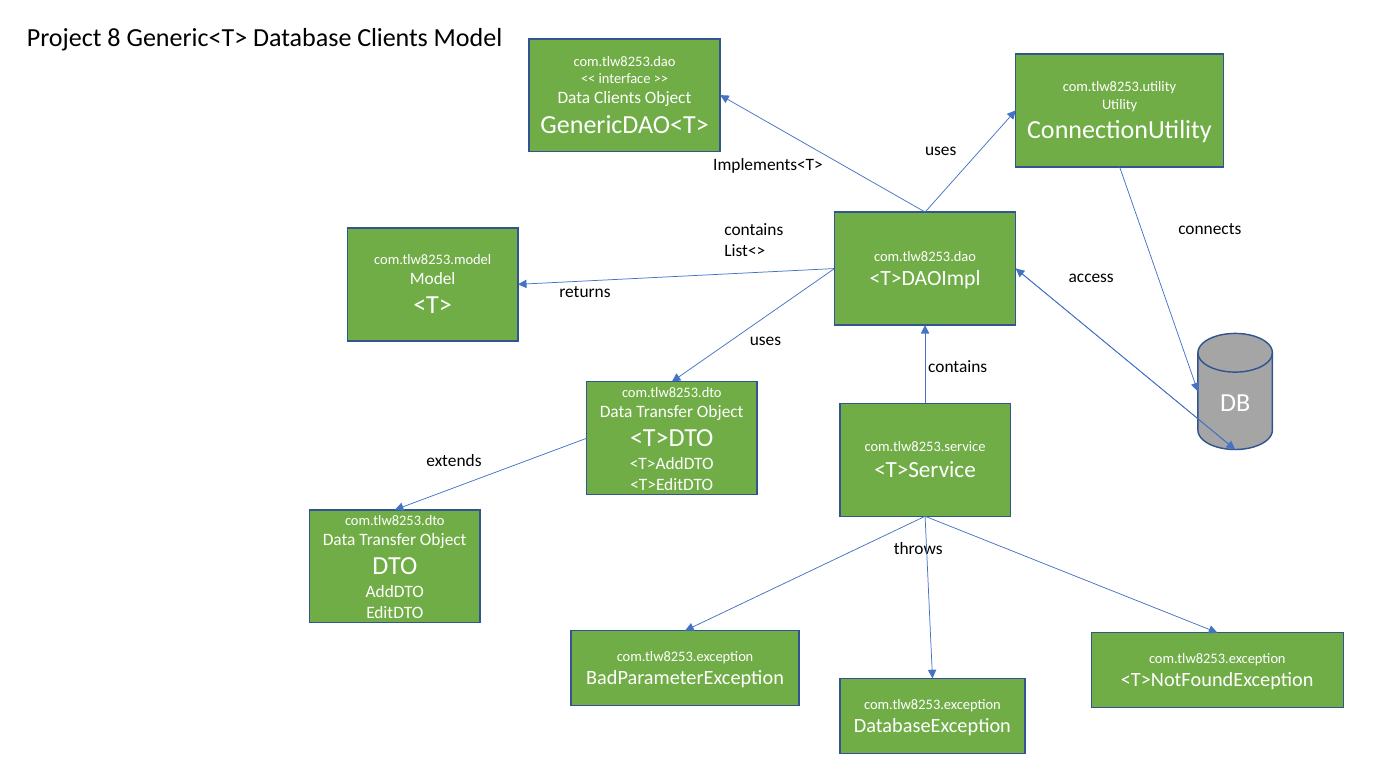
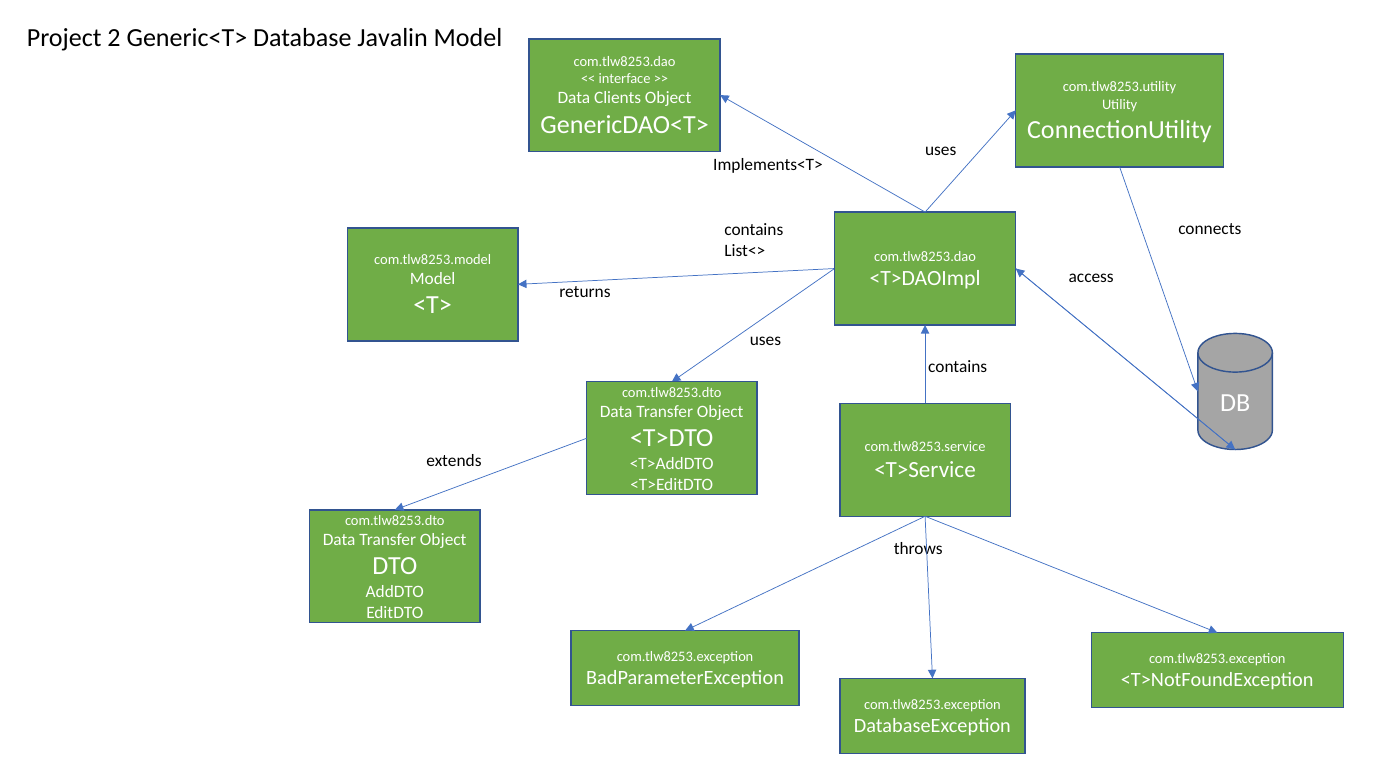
8: 8 -> 2 (114, 38)
Database Clients: Clients -> Javalin (393, 38)
